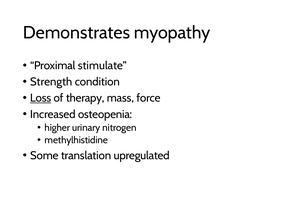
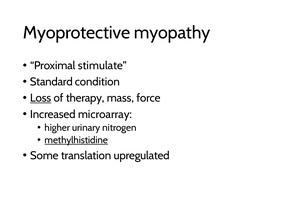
Demonstrates: Demonstrates -> Myoprotective (76, 32)
Strength: Strength -> Standard (51, 82)
osteopenia: osteopenia -> microarray (105, 114)
methylhistidine underline: none -> present (76, 140)
